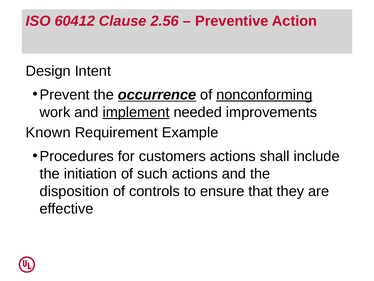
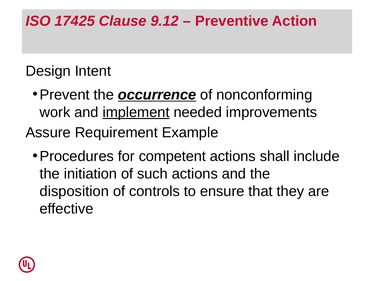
60412: 60412 -> 17425 (75, 21)
2.56: 2.56 -> 9.12 (165, 21)
nonconforming underline: present -> none (264, 95)
Known: Known -> Assure (48, 132)
customers: customers -> competent (172, 156)
